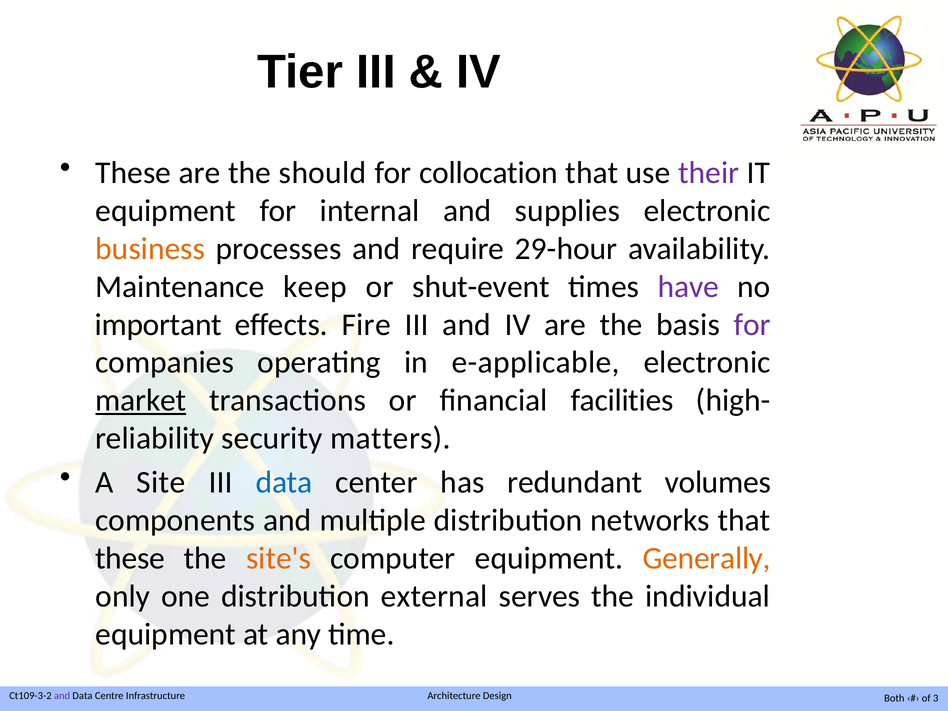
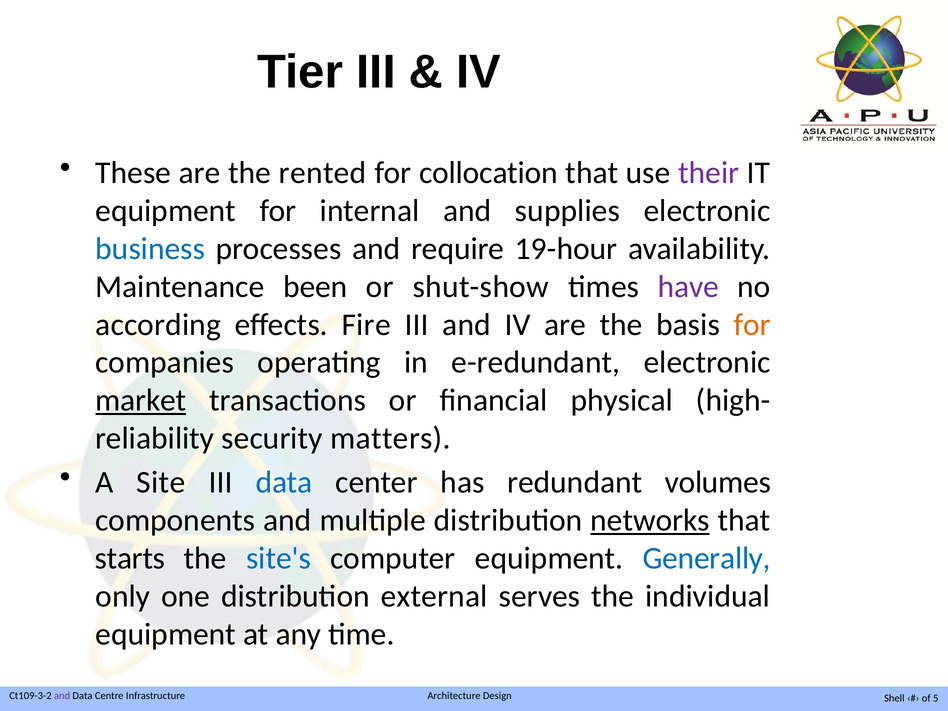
should: should -> rented (323, 173)
business colour: orange -> blue (150, 249)
29-hour: 29-hour -> 19-hour (566, 249)
keep: keep -> been (315, 287)
shut-event: shut-event -> shut-show (481, 287)
important: important -> according (158, 325)
for colour: purple -> orange (752, 325)
e-applicable: e-applicable -> e-redundant (536, 362)
facilities: facilities -> physical (622, 400)
networks underline: none -> present (650, 520)
these: these -> starts (130, 558)
site's colour: orange -> blue (279, 558)
Generally colour: orange -> blue (707, 558)
Both: Both -> Shell (894, 698)
3: 3 -> 5 (936, 698)
